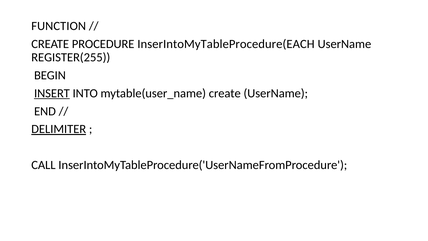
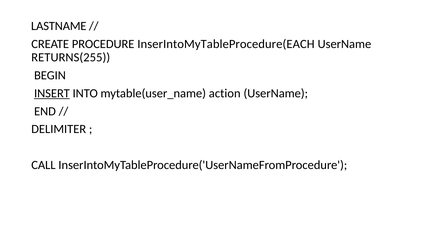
FUNCTION: FUNCTION -> LASTNAME (59, 26)
REGISTER(255: REGISTER(255 -> RETURNS(255 (71, 57)
mytable(user_name create: create -> action (225, 93)
DELIMITER underline: present -> none (59, 129)
